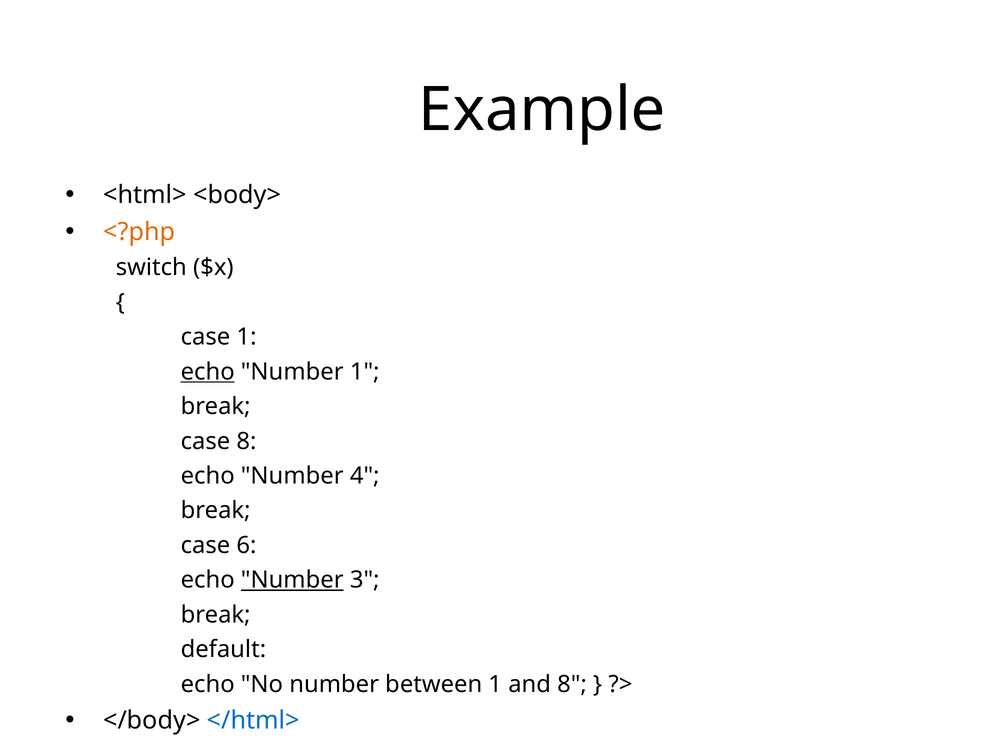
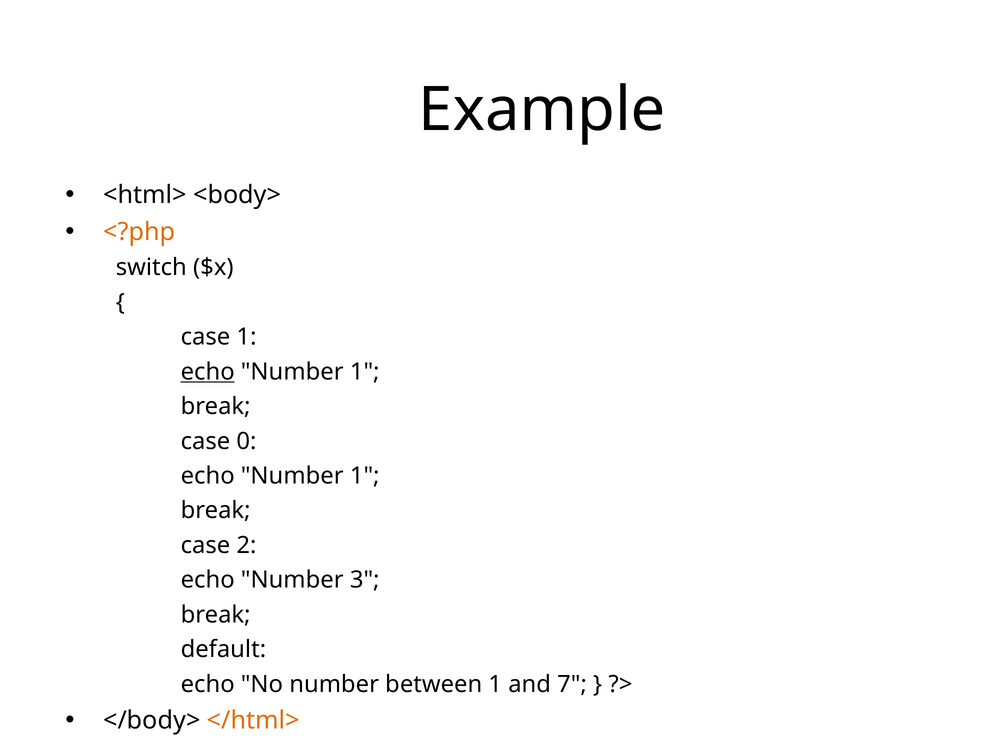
case 8: 8 -> 0 (246, 441)
4: 4 -> 1 (365, 476)
6: 6 -> 2 (246, 545)
Number underline: present -> none (292, 580)
and 8: 8 -> 7 (572, 684)
</html> colour: blue -> orange (253, 720)
